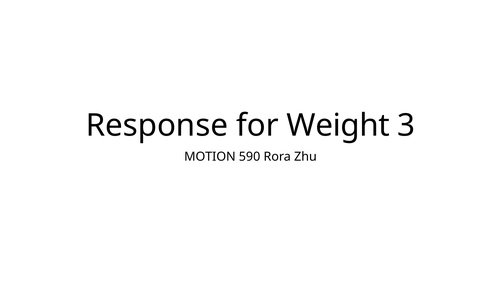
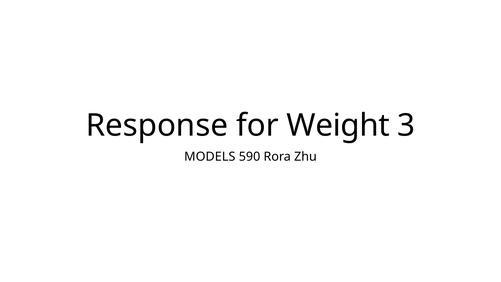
MOTION: MOTION -> MODELS (210, 157)
